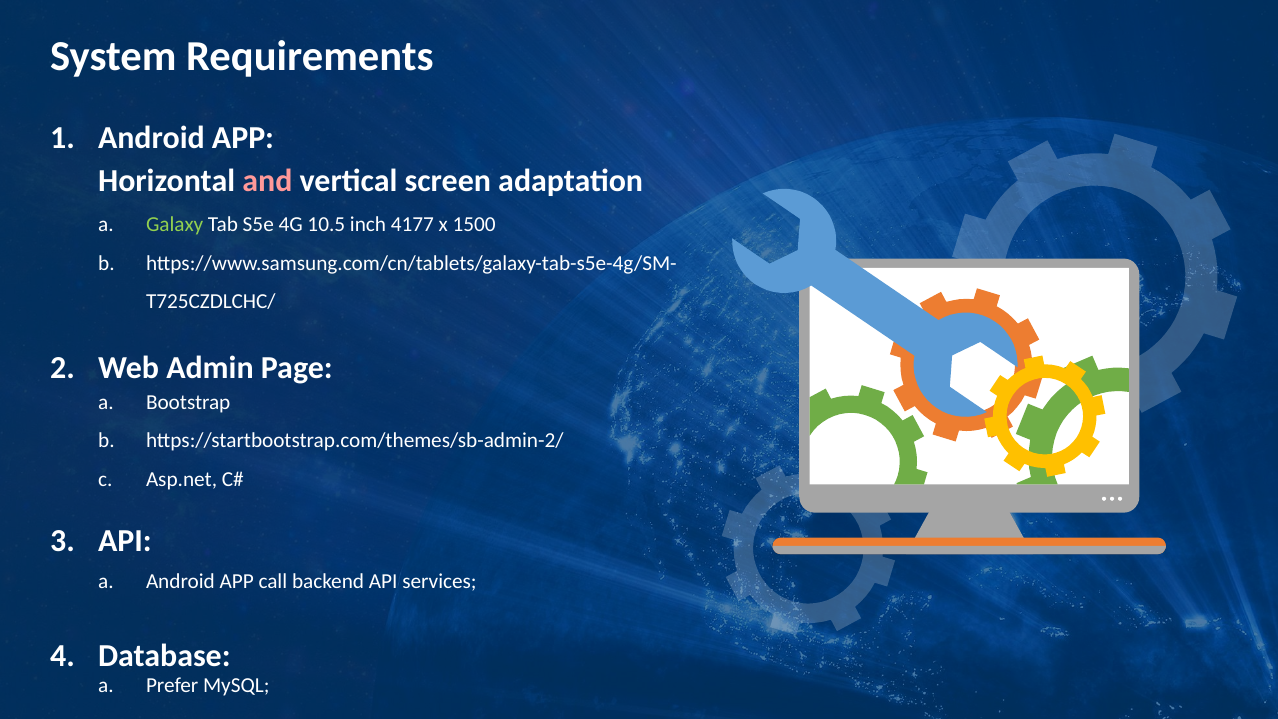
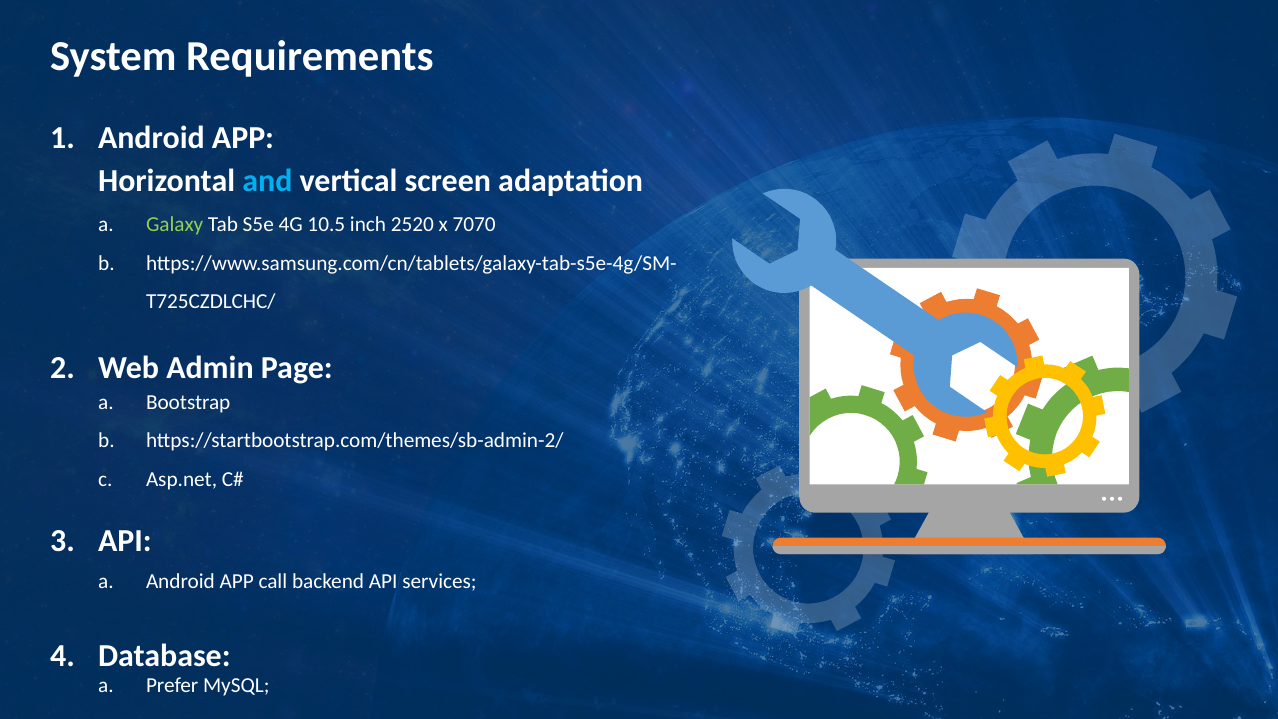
and colour: pink -> light blue (267, 181)
4177: 4177 -> 2520 (412, 225)
1500: 1500 -> 7070 (474, 225)
